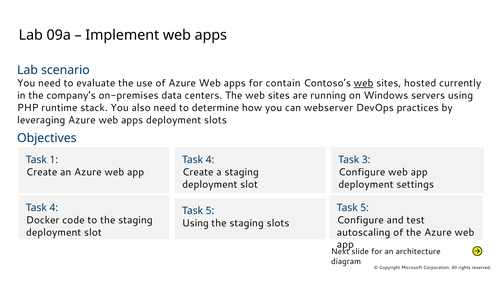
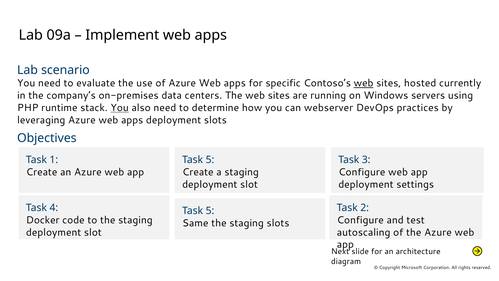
contain: contain -> specific (283, 83)
You underline: none -> present (120, 108)
4: 4 -> 5 (210, 160)
5: 5 -> 2 (365, 208)
Using: Using -> Same (195, 223)
